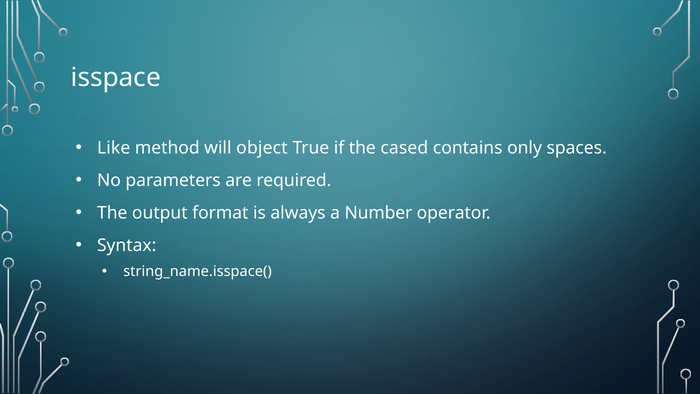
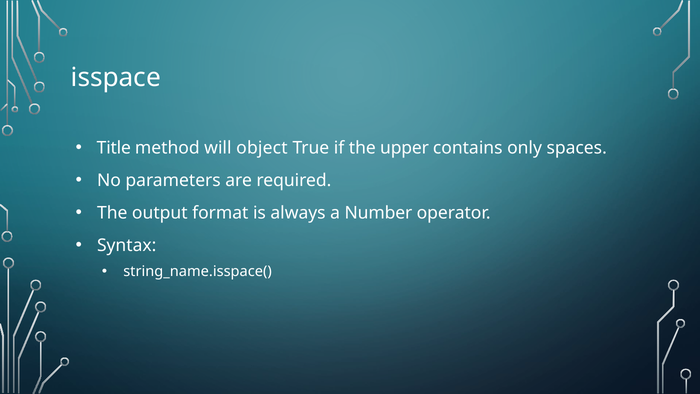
Like: Like -> Title (114, 148)
cased: cased -> upper (404, 148)
